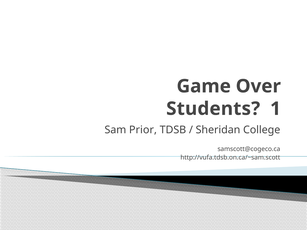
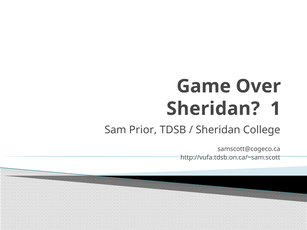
Students: Students -> Sheridan (213, 109)
